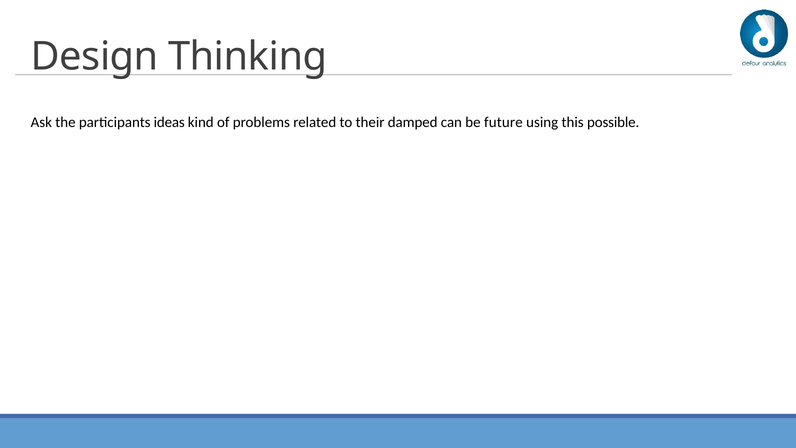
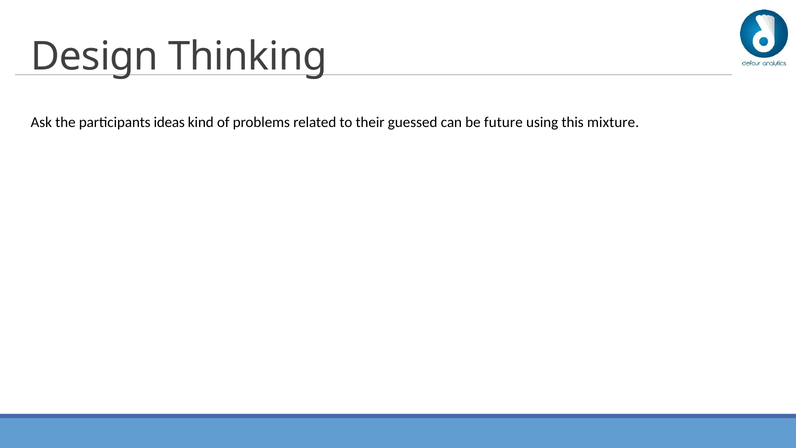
damped: damped -> guessed (413, 122)
possible: possible -> mixture (613, 122)
